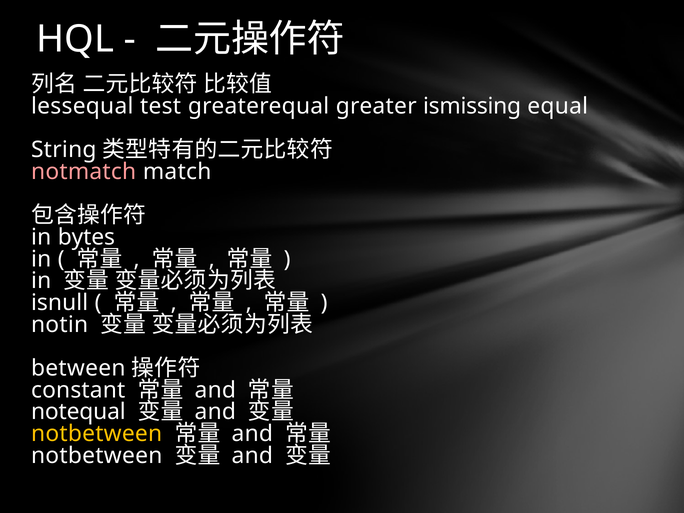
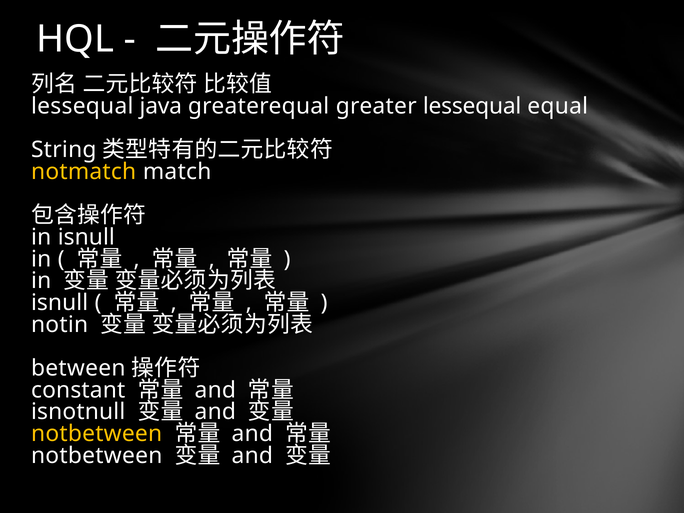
test: test -> java (161, 106)
greater ismissing: ismissing -> lessequal (472, 106)
notmatch colour: pink -> yellow (84, 172)
in bytes: bytes -> isnull (86, 237)
notequal: notequal -> isnotnull (78, 412)
